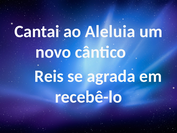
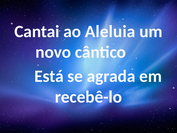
Reis: Reis -> Está (49, 76)
